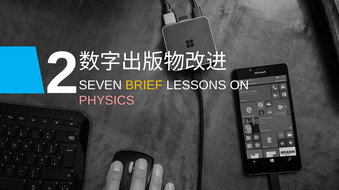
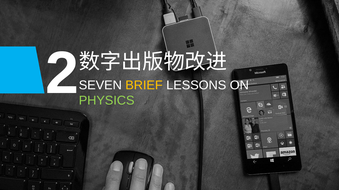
PHYSICS colour: pink -> light green (107, 101)
